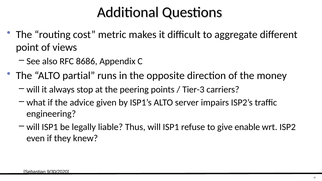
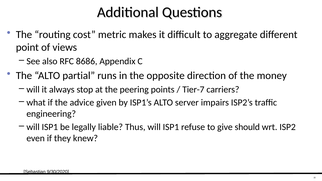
Tier-3: Tier-3 -> Tier-7 (193, 90)
enable: enable -> should (247, 127)
